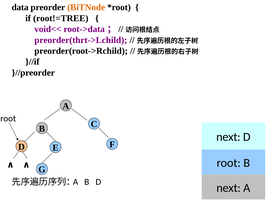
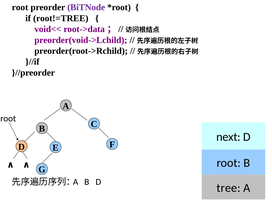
data: data -> root (20, 7)
BiTNode colour: orange -> purple (86, 7)
preorder(thrt->Lchild: preorder(thrt->Lchild -> preorder(void->Lchild (81, 40)
next: next -> tree (229, 188)
